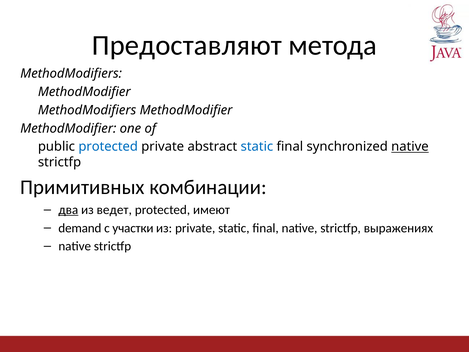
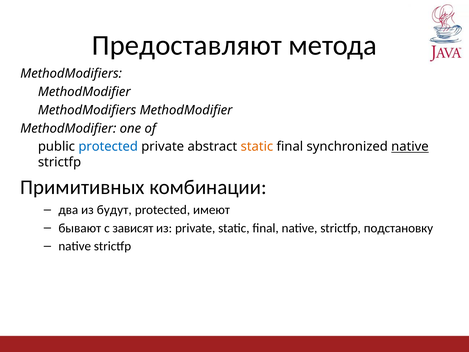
static colour: blue -> orange (257, 147)
два underline: present -> none (68, 210)
ведет: ведет -> будут (114, 210)
demand: demand -> бывают (80, 228)
участки: участки -> зависят (133, 228)
выражениях: выражениях -> подстановку (398, 228)
